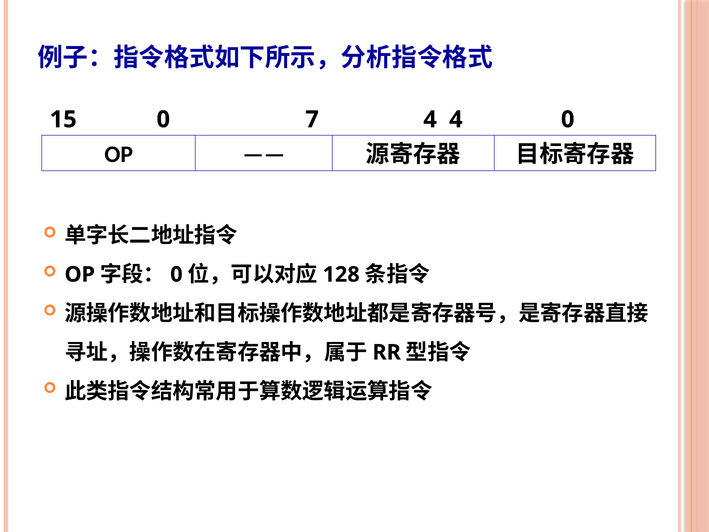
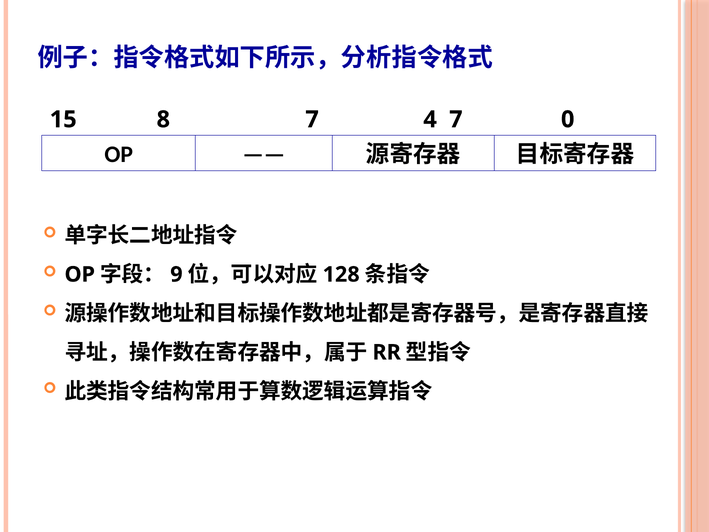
15 0: 0 -> 8 (163, 119)
4 4: 4 -> 7 (456, 119)
0: 0 -> 9 (176, 274)
